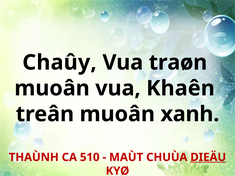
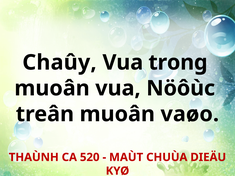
traøn: traøn -> trong (178, 63)
Khaên: Khaên -> Nöôùc (181, 88)
xanh: xanh -> vaøo (190, 114)
510: 510 -> 520 (90, 157)
DIEÄU underline: present -> none (208, 157)
